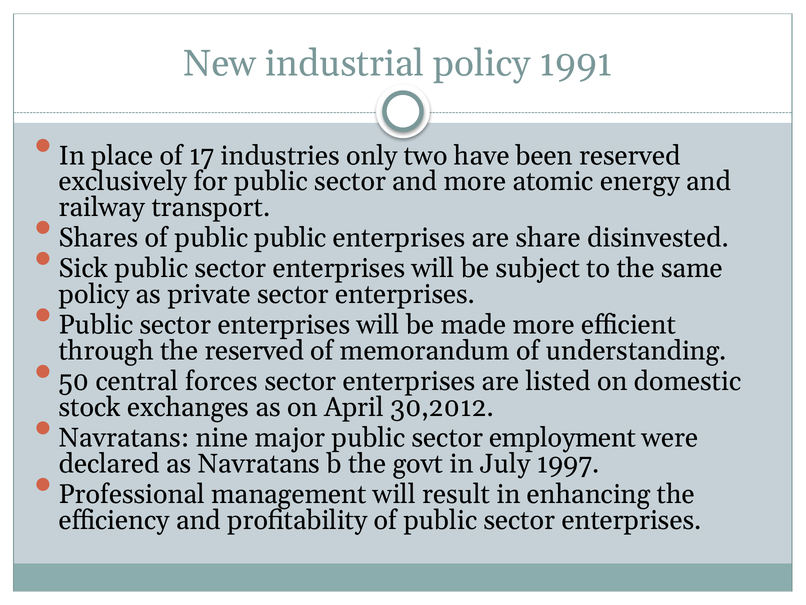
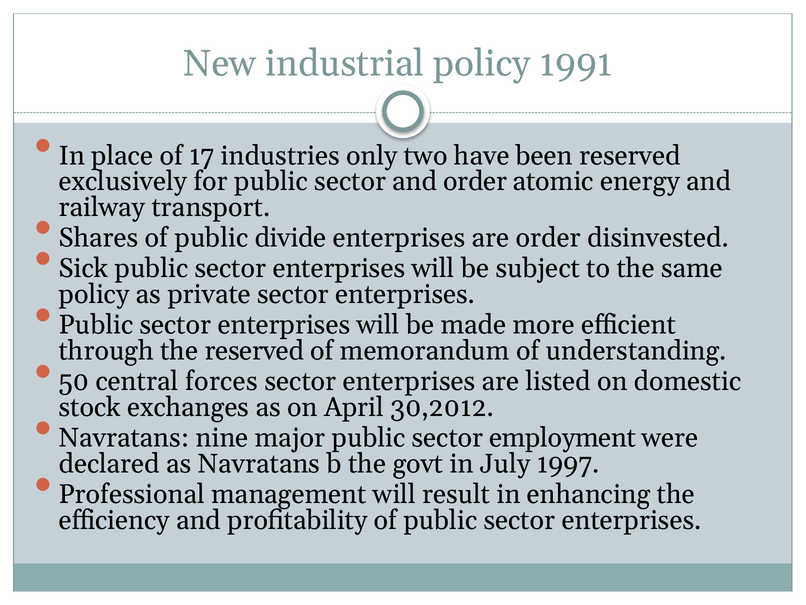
and more: more -> order (475, 181)
public public: public -> divide (291, 238)
are share: share -> order (548, 238)
